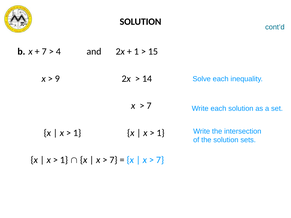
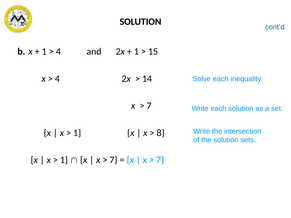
7: 7 -> 1 (44, 52)
9: 9 -> 4 (57, 79)
1: 1 -> 8 (161, 133)
